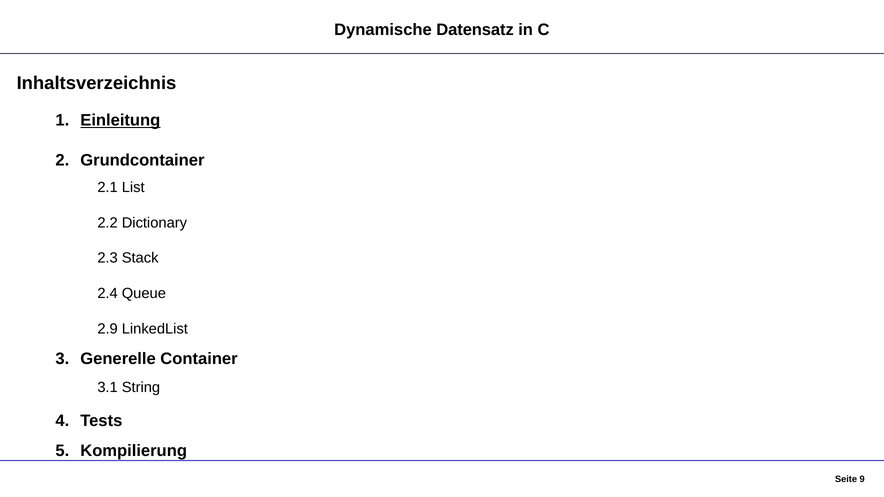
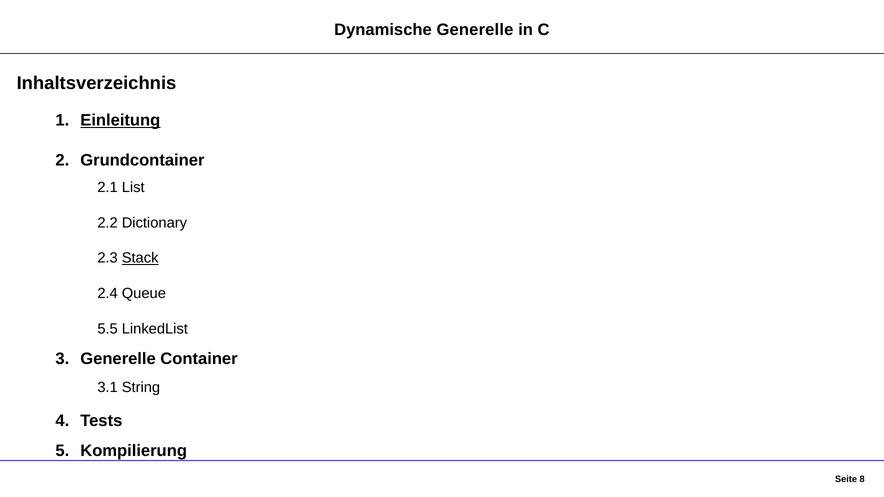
Dynamische Datensatz: Datensatz -> Generelle (475, 30)
Stack underline: none -> present (140, 258)
2.9: 2.9 -> 5.5 (108, 329)
9: 9 -> 8 (862, 479)
